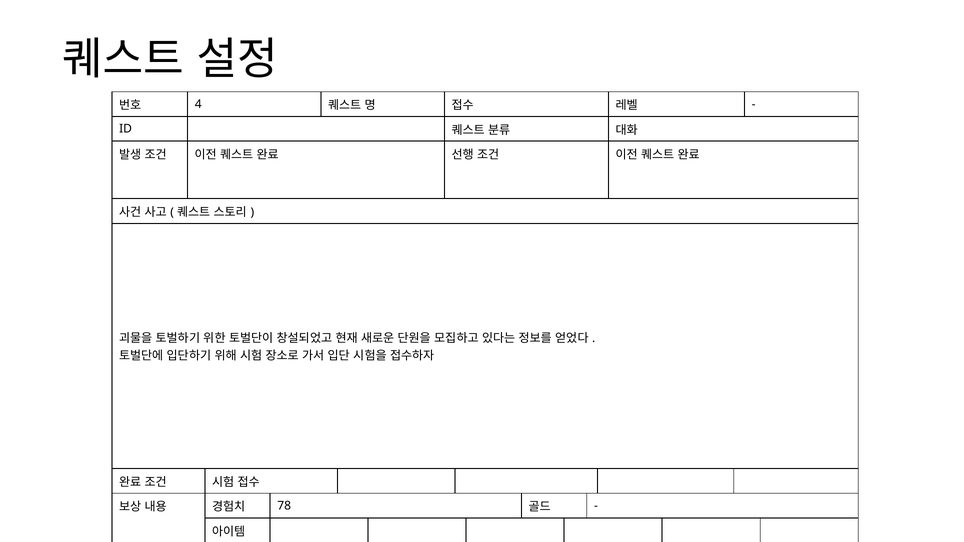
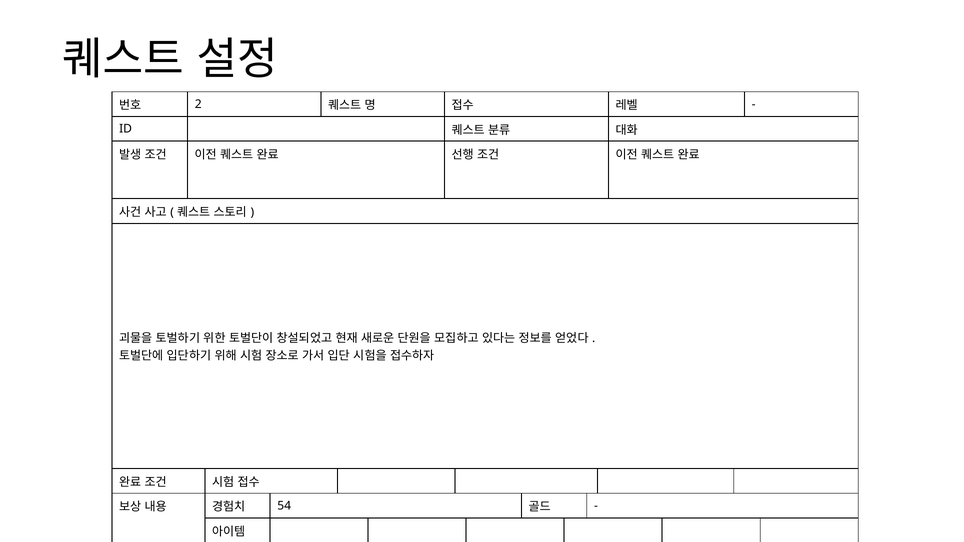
4: 4 -> 2 (198, 104)
78: 78 -> 54 (284, 506)
